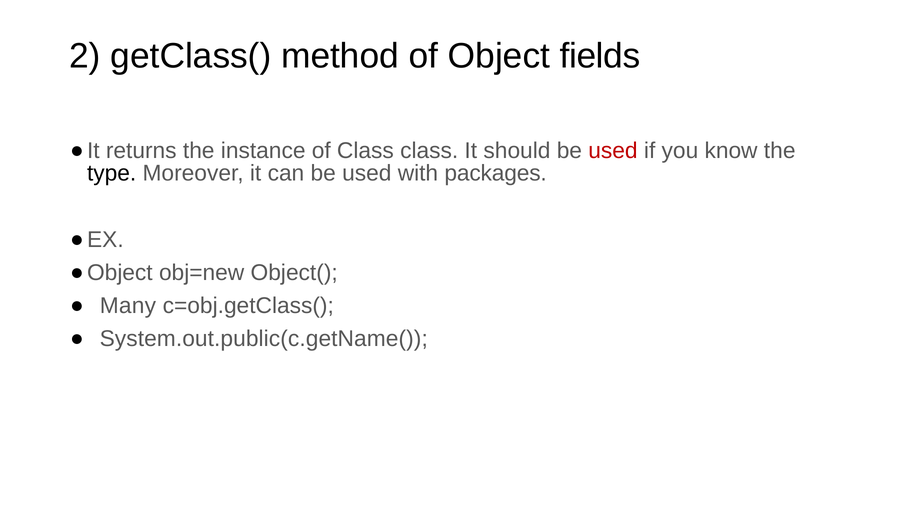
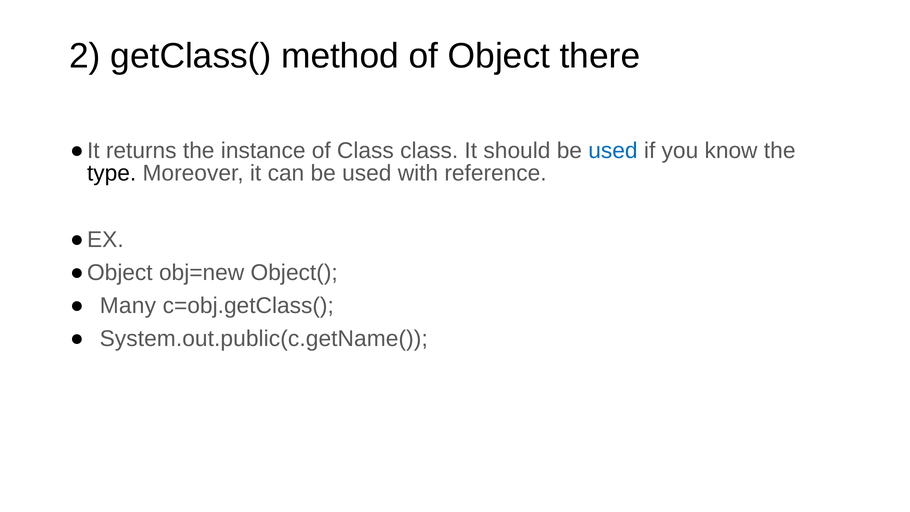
fields: fields -> there (600, 56)
used colour: red -> blue (613, 150)
packages: packages -> reference (496, 173)
